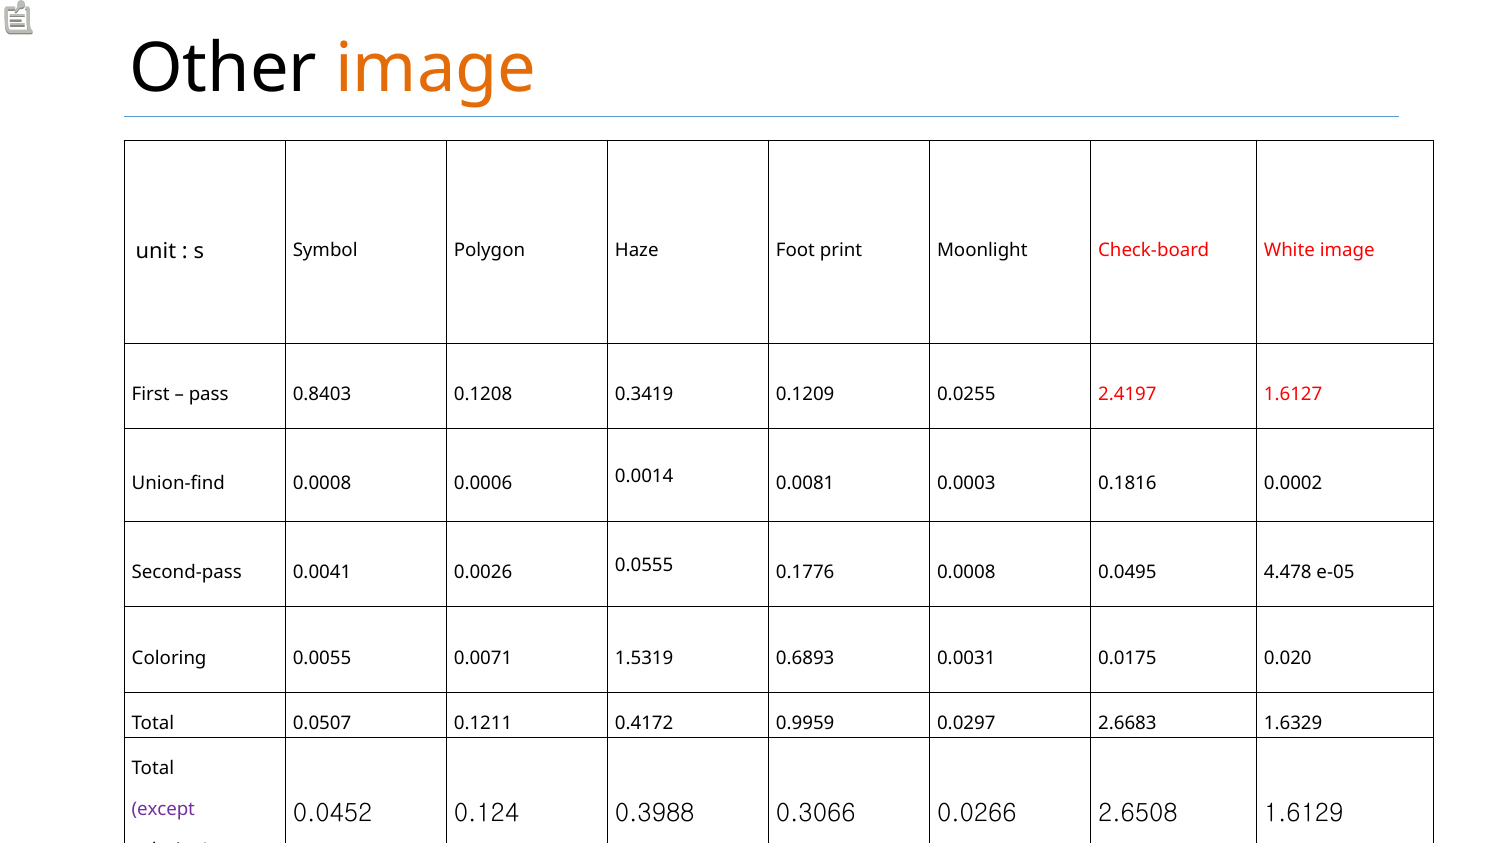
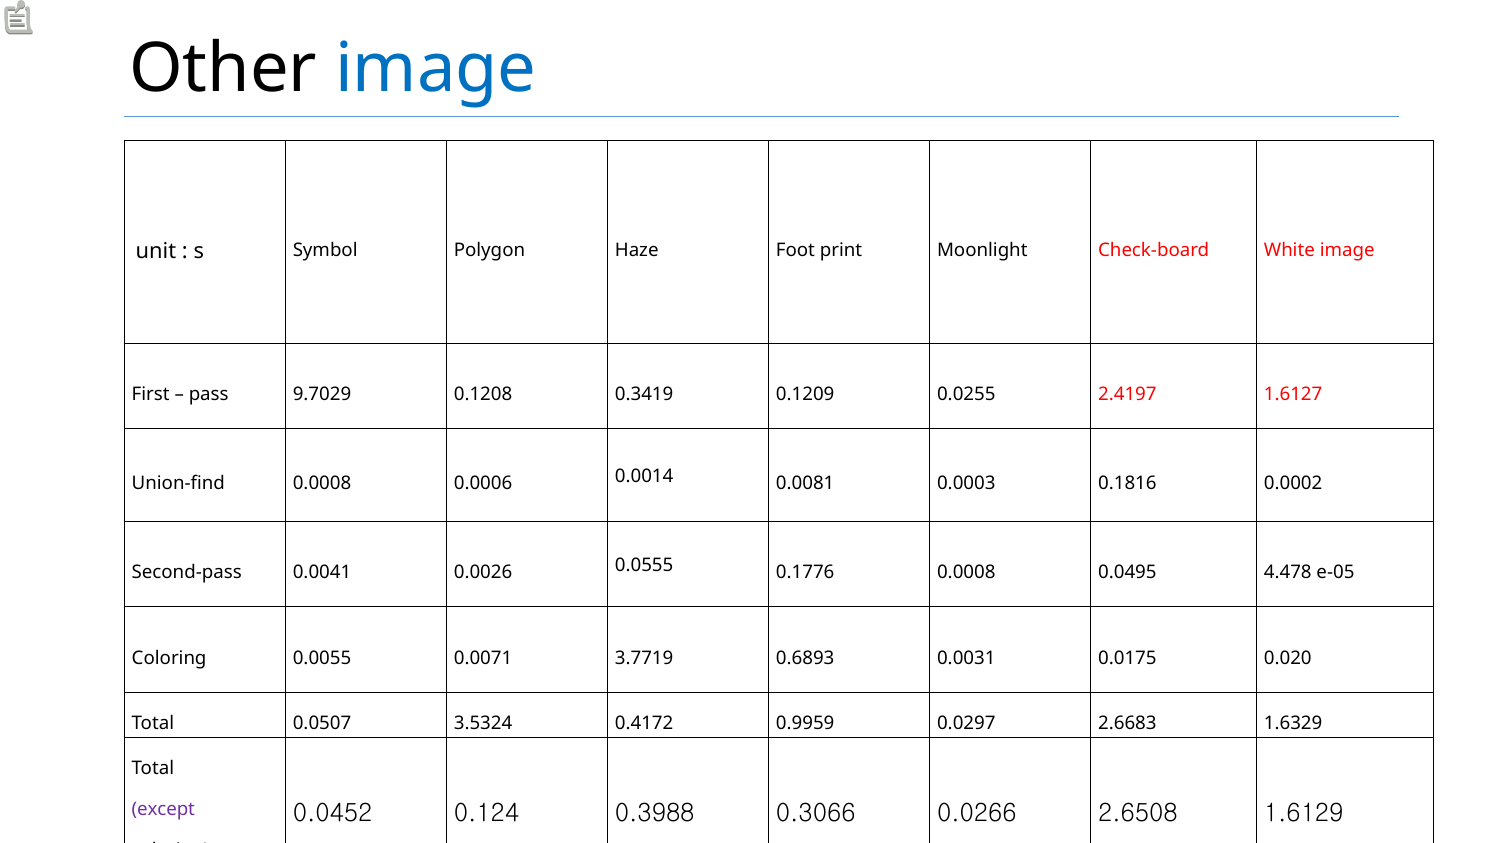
image colour: orange -> blue (436, 69)
0.8403: 0.8403 -> 9.7029 (322, 394)
1.5319: 1.5319 -> 3.7719 (644, 658)
0.1211: 0.1211 -> 3.5324 (483, 724)
